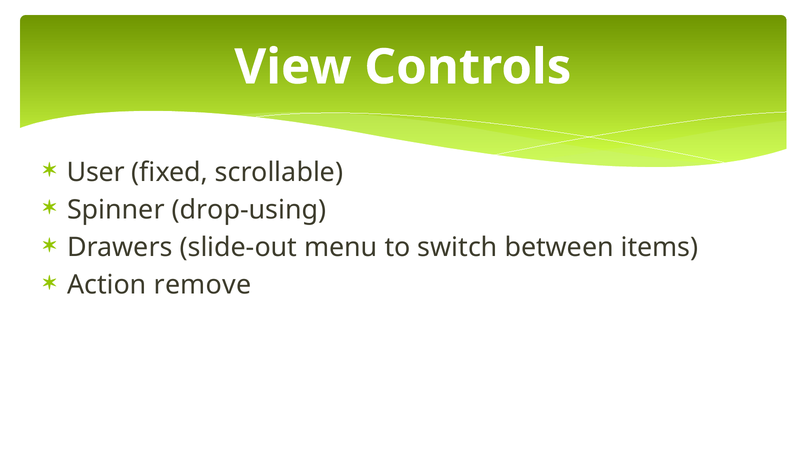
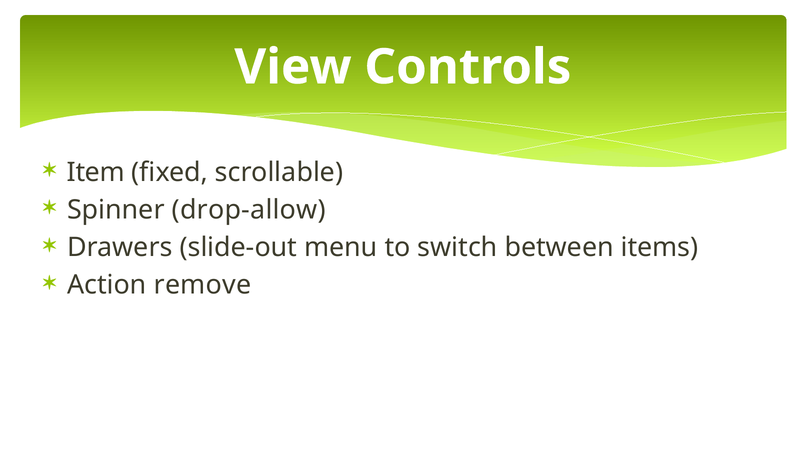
User: User -> Item (96, 173)
drop-using: drop-using -> drop-allow (249, 210)
